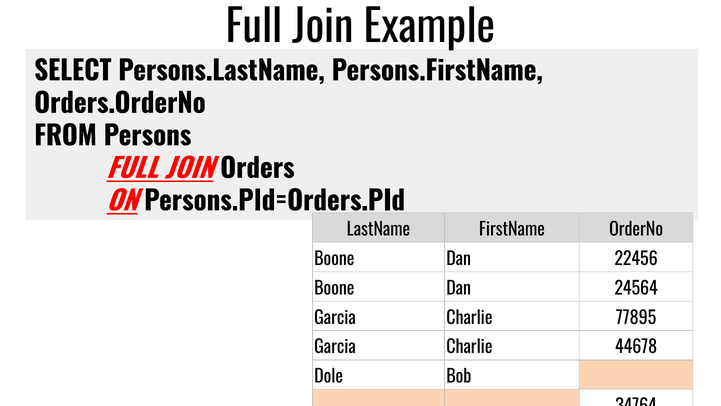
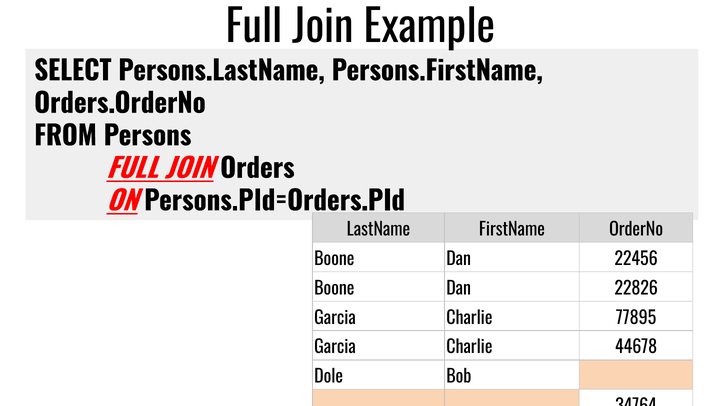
24564: 24564 -> 22826 (636, 288)
